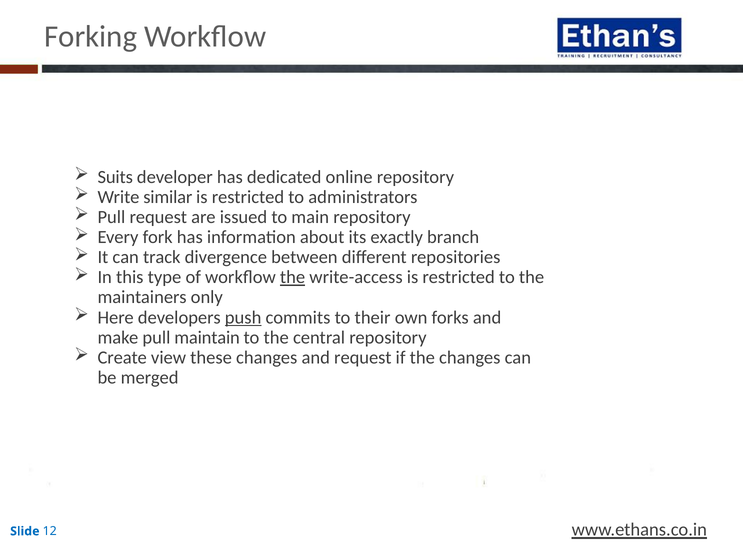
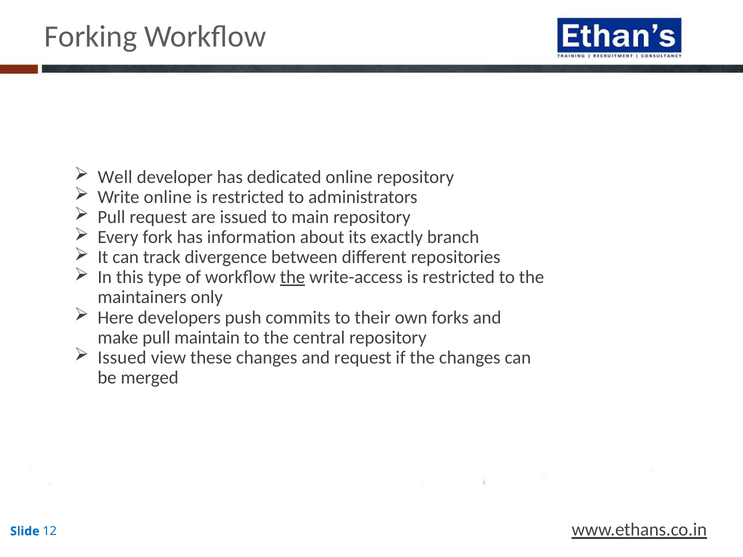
Suits: Suits -> Well (115, 177)
Write similar: similar -> online (168, 197)
push underline: present -> none (243, 318)
Create: Create -> Issued (122, 358)
